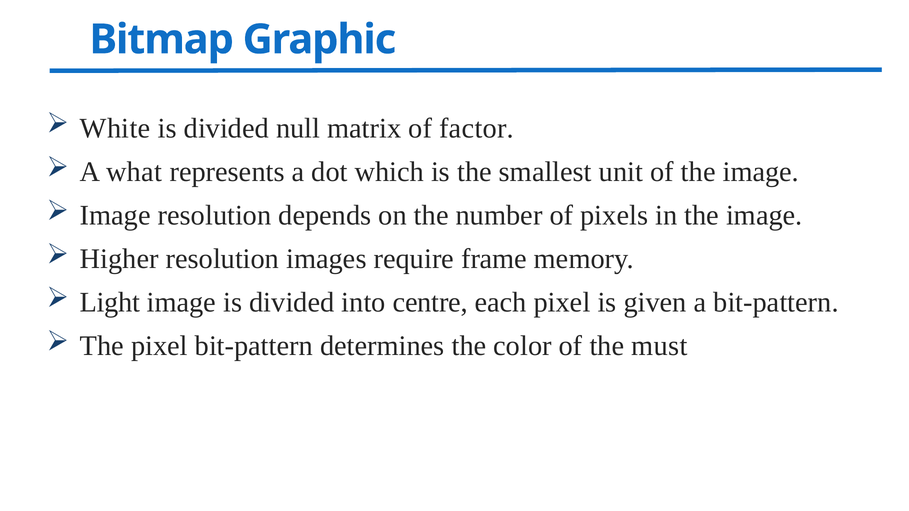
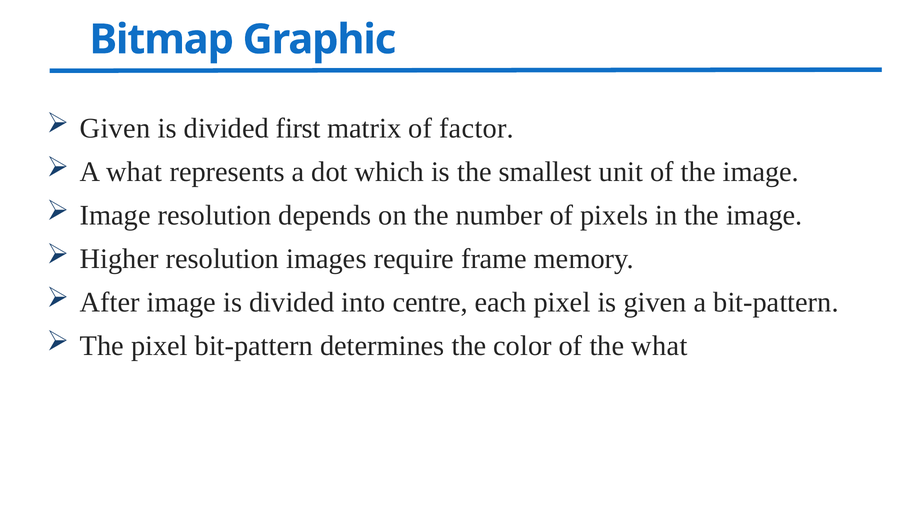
White: White -> Given (115, 128)
null: null -> first (298, 128)
Light: Light -> After (110, 303)
the must: must -> what (659, 346)
